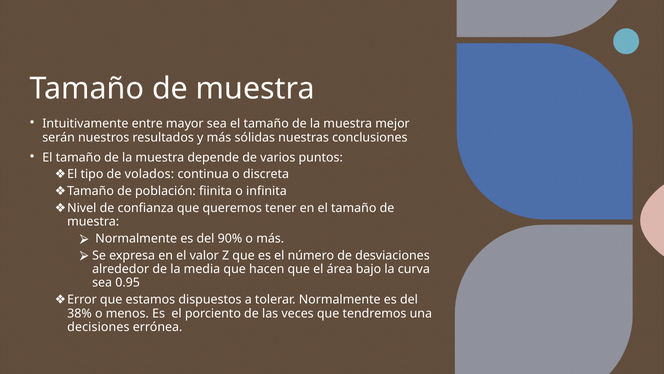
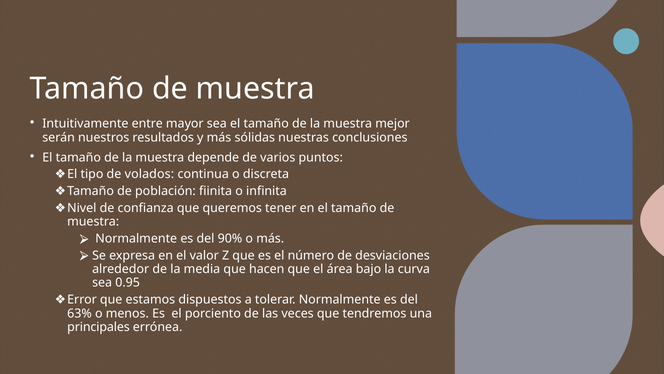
38%: 38% -> 63% (80, 313)
decisiones: decisiones -> principales (98, 327)
